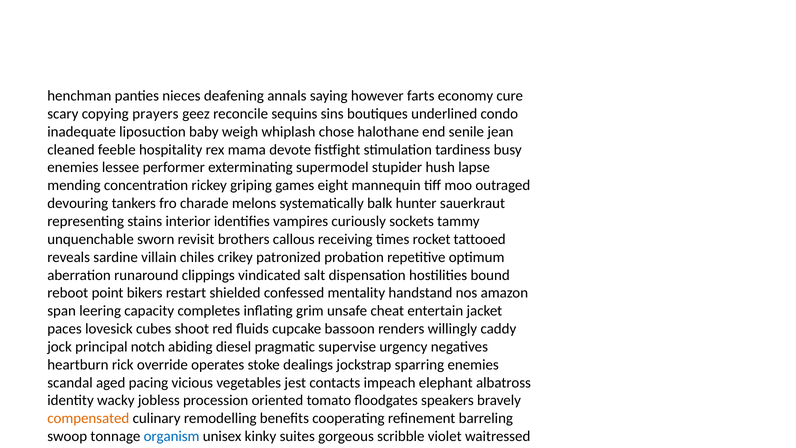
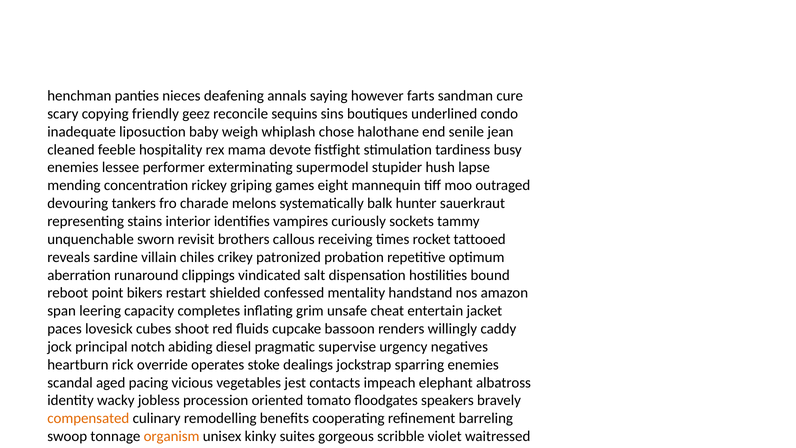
economy: economy -> sandman (465, 96)
prayers: prayers -> friendly (155, 114)
organism colour: blue -> orange (172, 436)
